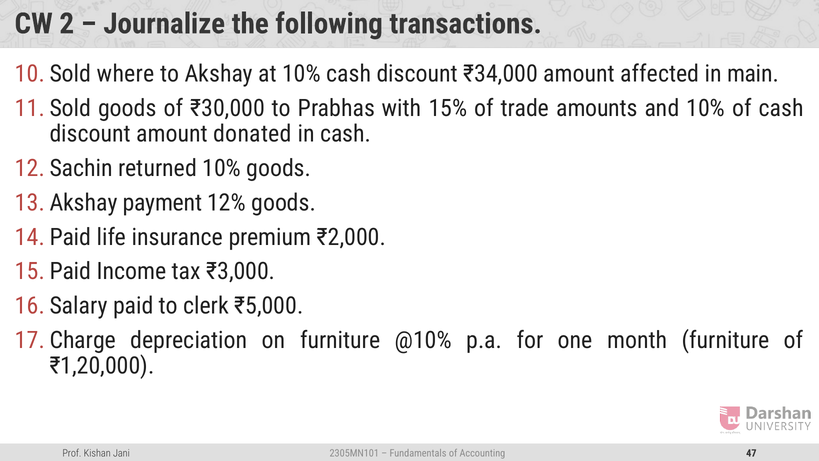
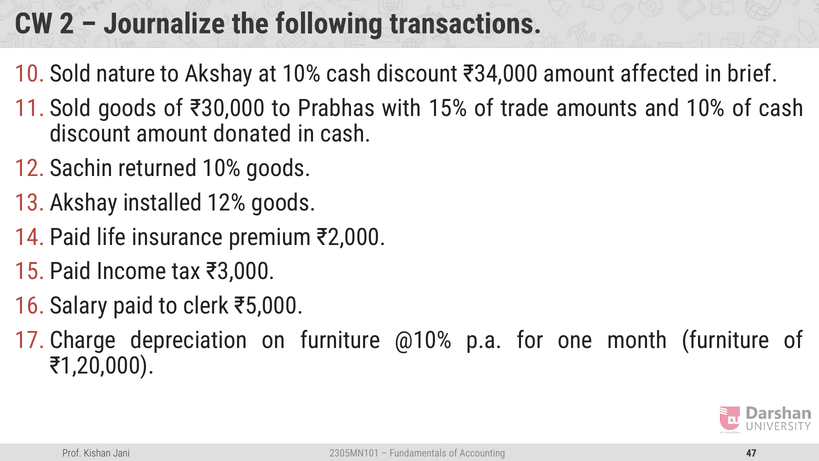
where: where -> nature (126, 74)
main: main -> brief (753, 74)
payment: payment -> installed (162, 203)
